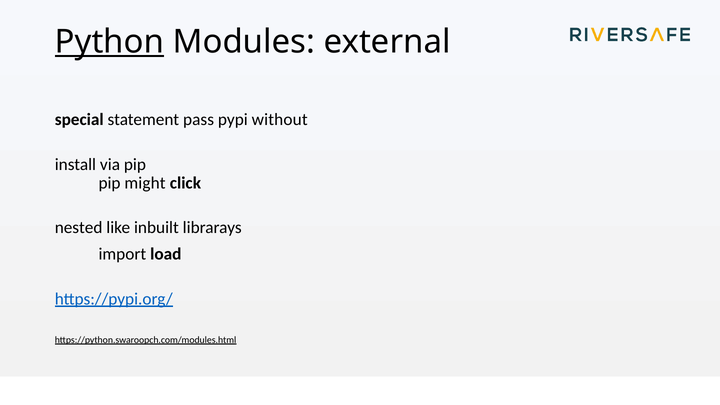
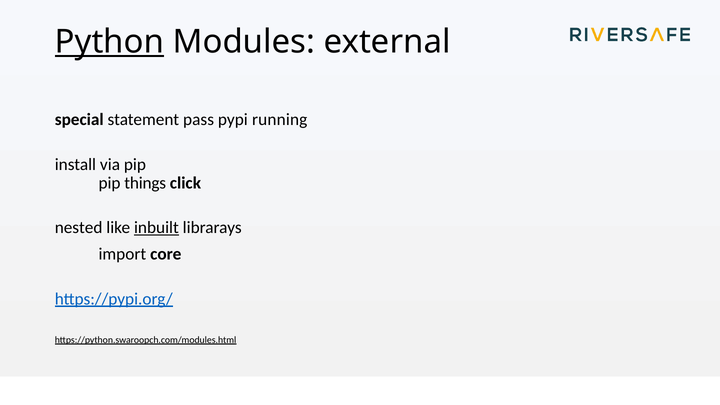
without: without -> running (280, 120)
might: might -> things (145, 183)
inbuilt underline: none -> present (156, 228)
load: load -> core (166, 254)
